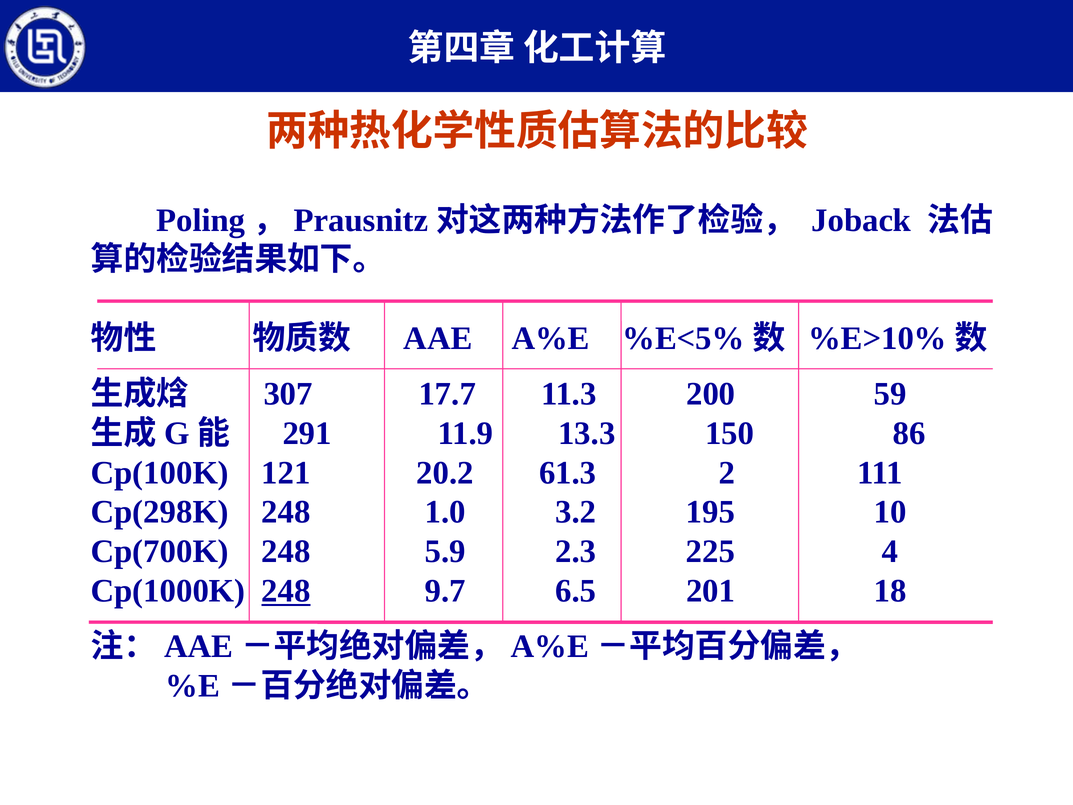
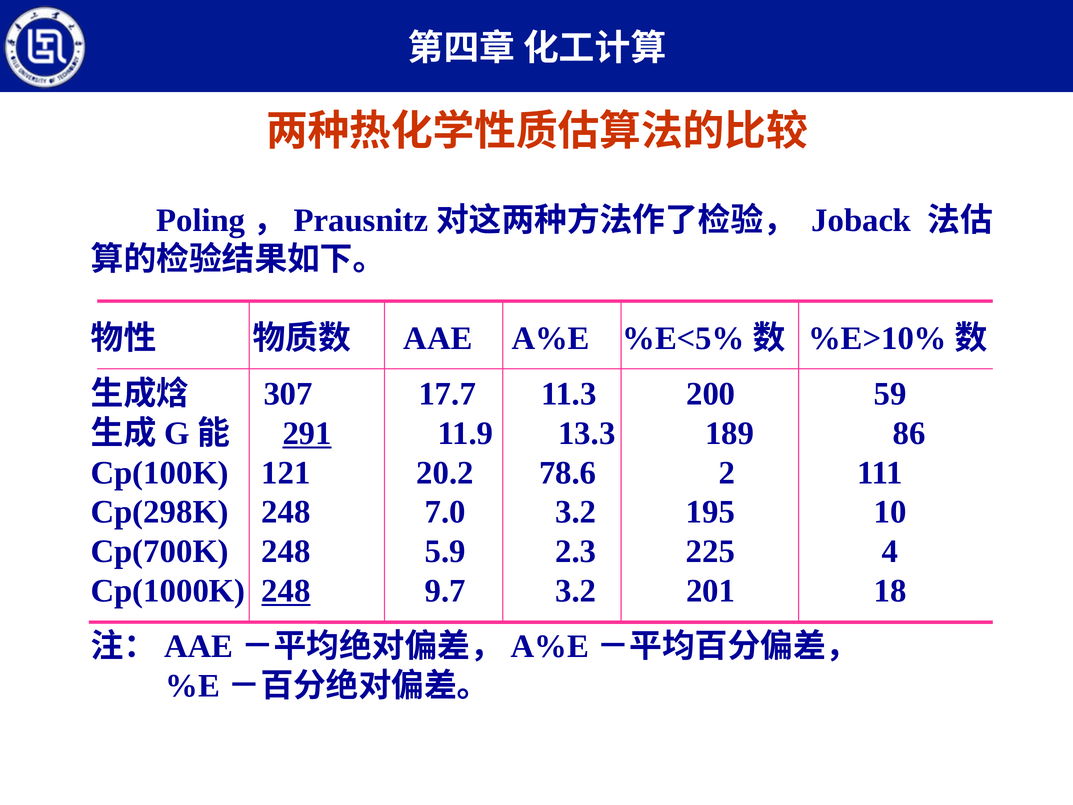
291 underline: none -> present (307, 433)
150: 150 -> 189 (730, 433)
61.3: 61.3 -> 78.6 (568, 473)
1.0: 1.0 -> 7.0 (445, 512)
9.7 6.5: 6.5 -> 3.2 (576, 591)
